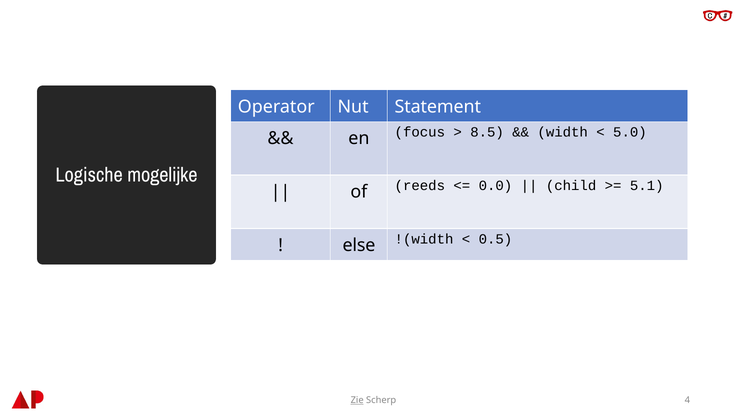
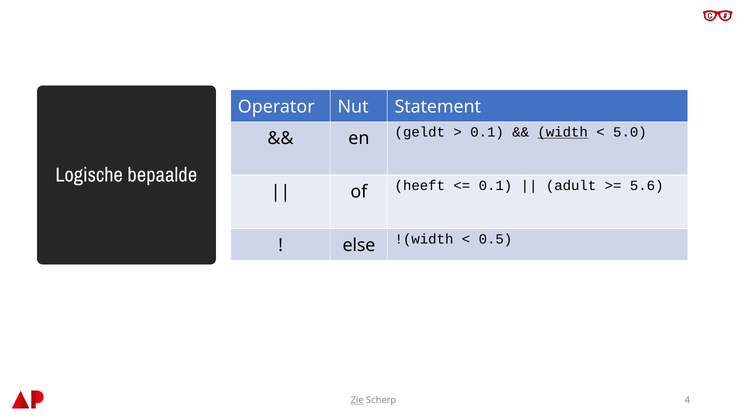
focus: focus -> geldt (420, 132)
8.5: 8.5 -> 0.1 (487, 132)
width underline: none -> present (563, 132)
mogelijke: mogelijke -> bepaalde (162, 175)
reeds: reeds -> heeft (420, 186)
0.0: 0.0 -> 0.1 (495, 186)
child: child -> adult (571, 186)
5.1: 5.1 -> 5.6 (647, 186)
